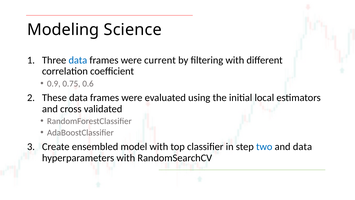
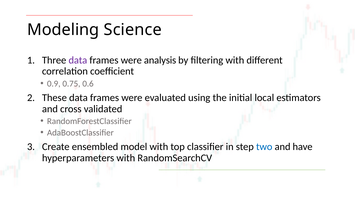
data colour: blue -> purple (78, 60)
current: current -> analysis (160, 60)
and data: data -> have (303, 146)
